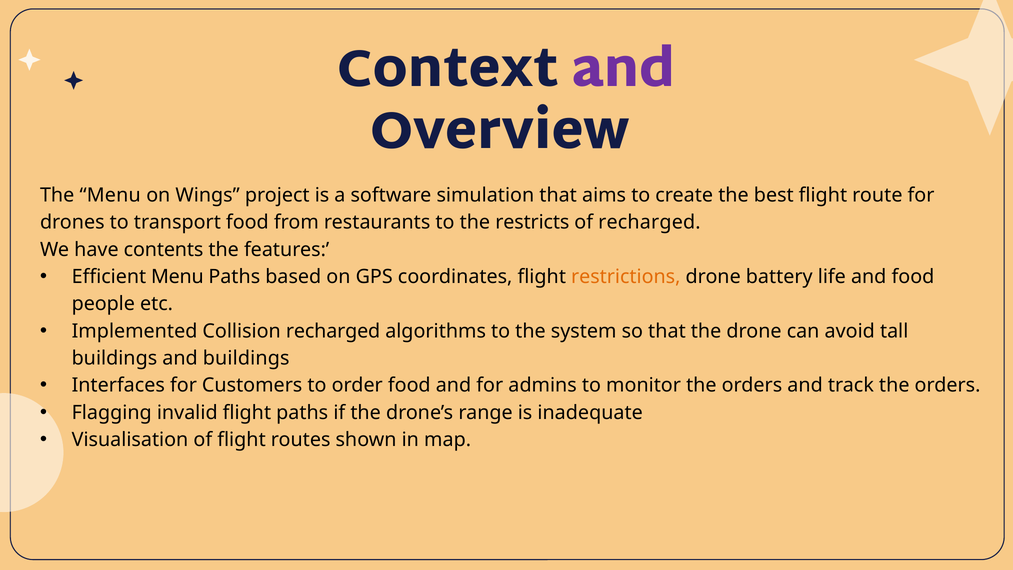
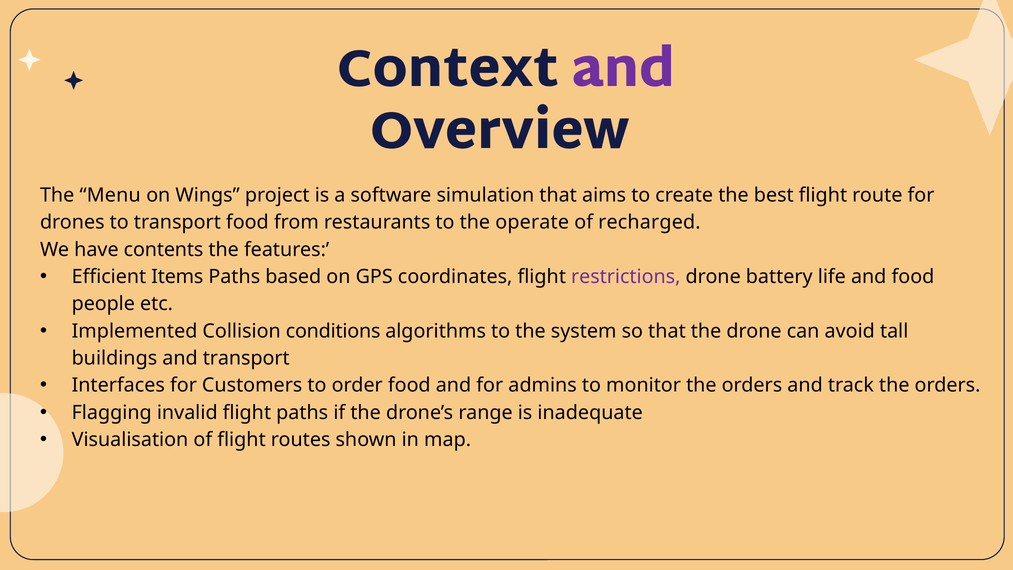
restricts: restricts -> operate (532, 222)
Efficient Menu: Menu -> Items (177, 277)
restrictions colour: orange -> purple (626, 277)
Collision recharged: recharged -> conditions (333, 331)
and buildings: buildings -> transport (246, 358)
